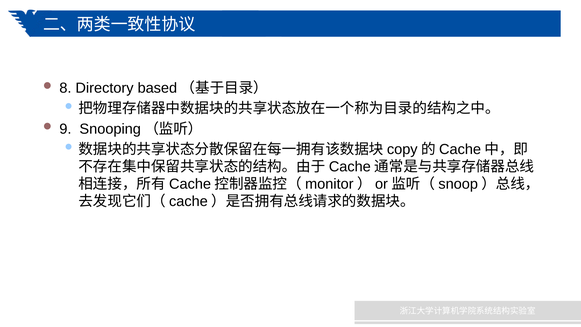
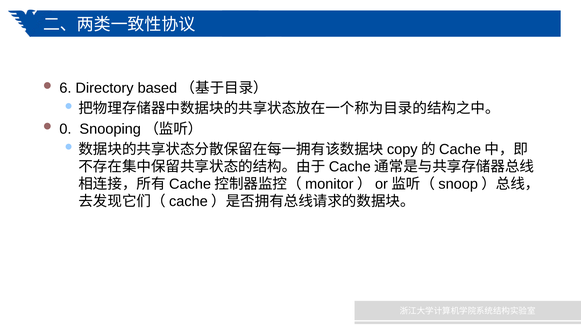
8: 8 -> 6 (65, 88)
9: 9 -> 0 (65, 129)
